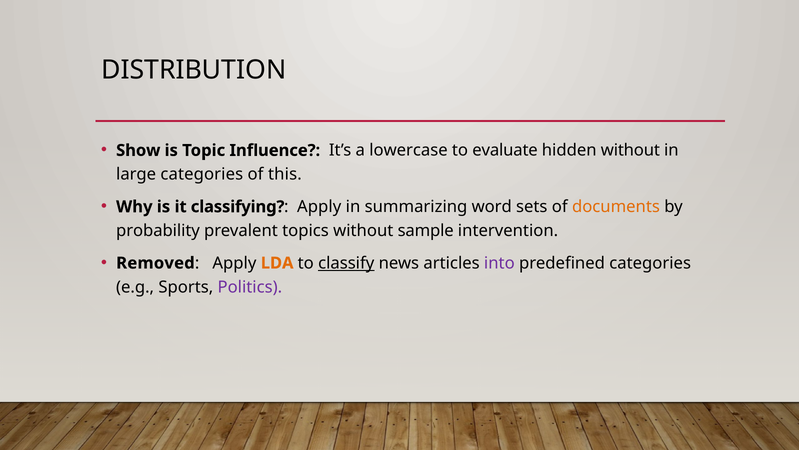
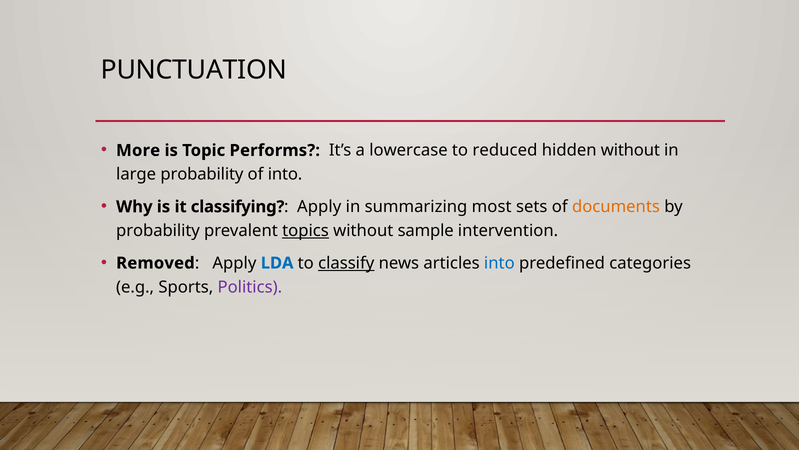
DISTRIBUTION: DISTRIBUTION -> PUNCTUATION (194, 70)
Show: Show -> More (138, 150)
Influence: Influence -> Performs (275, 150)
evaluate: evaluate -> reduced (505, 150)
large categories: categories -> probability (202, 174)
of this: this -> into (285, 174)
word: word -> most (492, 207)
topics underline: none -> present (305, 230)
LDA colour: orange -> blue (277, 263)
into colour: purple -> blue (499, 263)
